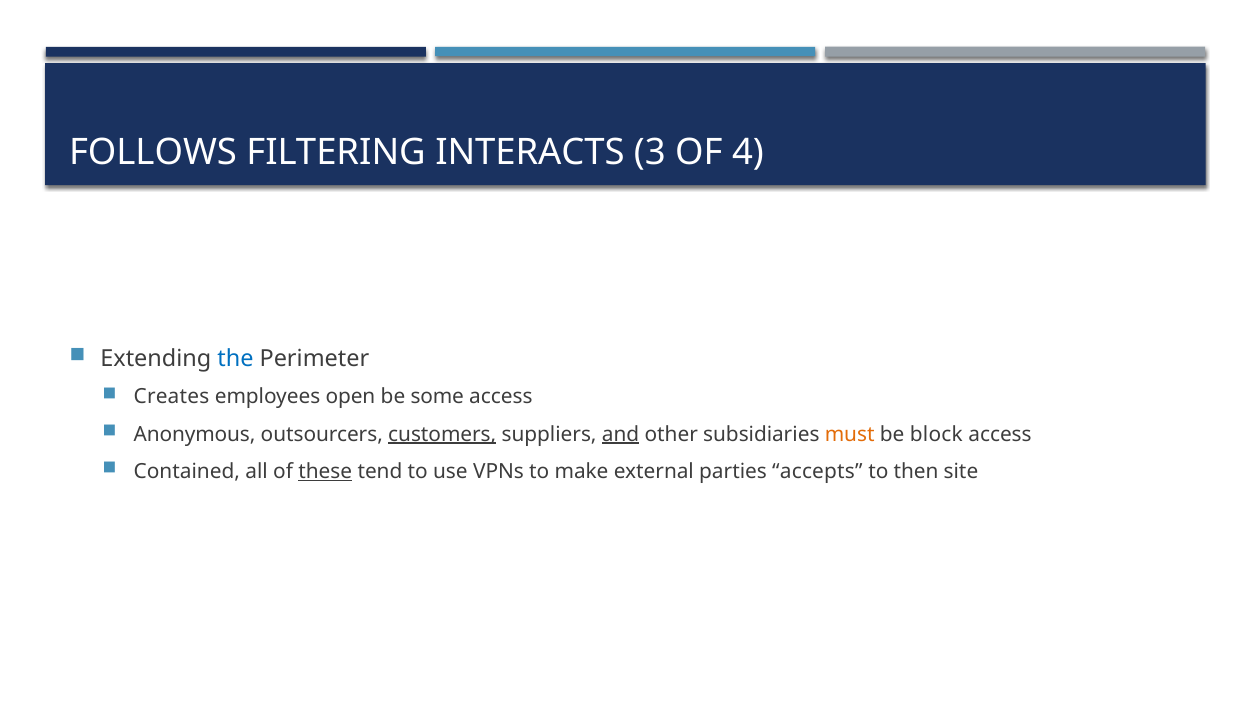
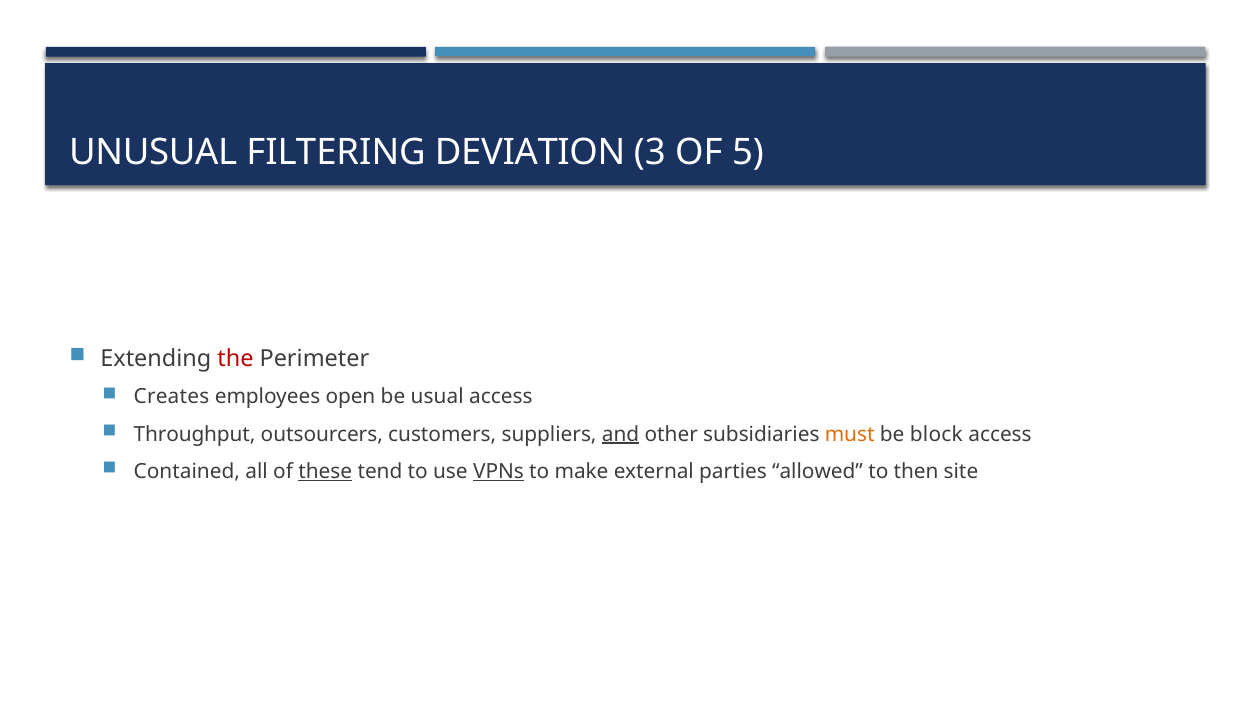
FOLLOWS: FOLLOWS -> UNUSUAL (153, 152)
INTERACTS: INTERACTS -> DEVIATION (530, 152)
4: 4 -> 5 (748, 152)
the colour: blue -> red (235, 359)
some: some -> usual (437, 397)
Anonymous: Anonymous -> Throughput (195, 434)
customers underline: present -> none (442, 434)
VPNs underline: none -> present (498, 471)
accepts: accepts -> allowed (818, 471)
